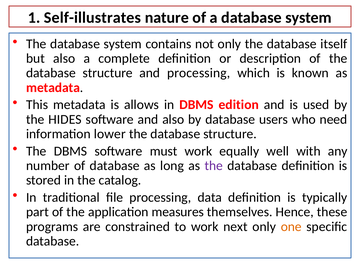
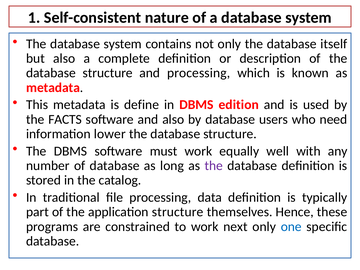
Self-illustrates: Self-illustrates -> Self-consistent (93, 18)
allows: allows -> define (142, 105)
HIDES: HIDES -> FACTS (65, 119)
application measures: measures -> structure (178, 212)
one colour: orange -> blue (291, 227)
